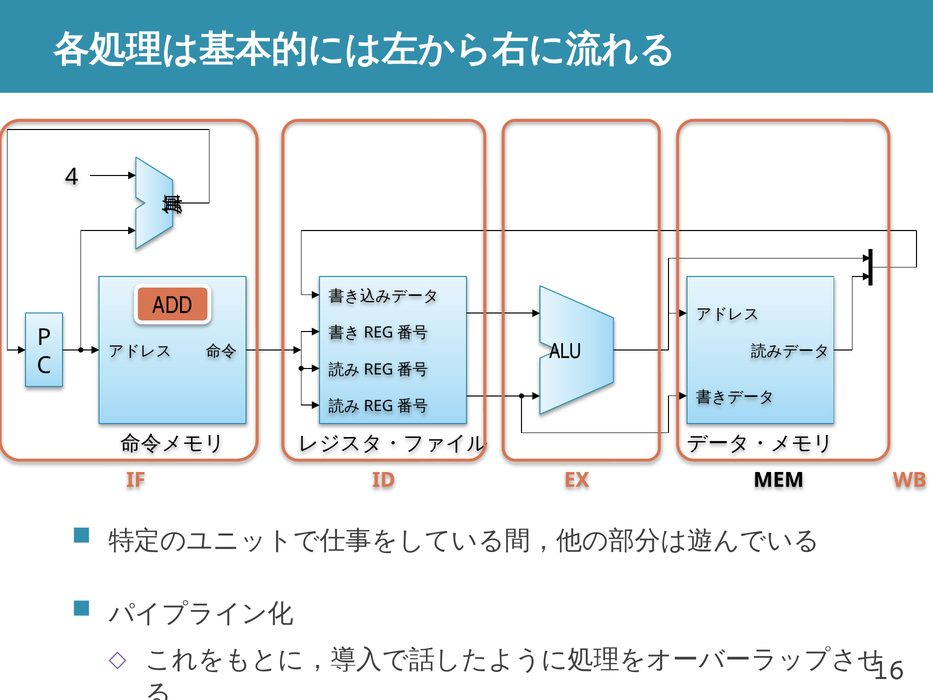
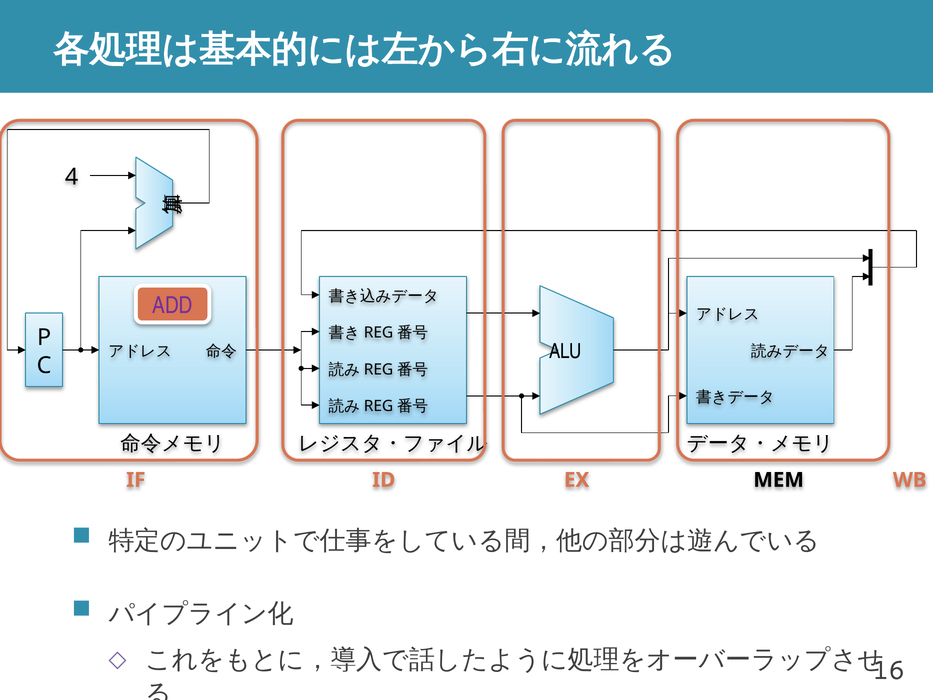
ADD colour: black -> purple (173, 306)
